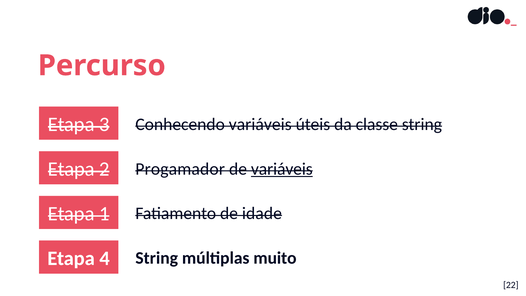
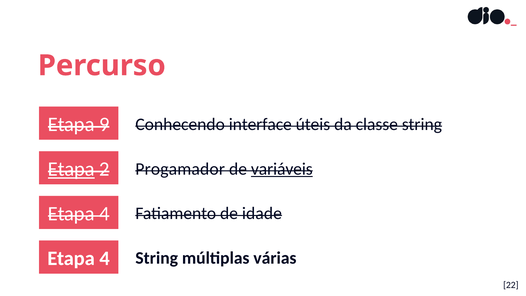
3: 3 -> 9 (104, 124)
Conhecendo variáveis: variáveis -> interface (260, 124)
Etapa underline: none -> present (71, 169)
1: 1 -> 4 (104, 214)
muito: muito -> várias (275, 258)
